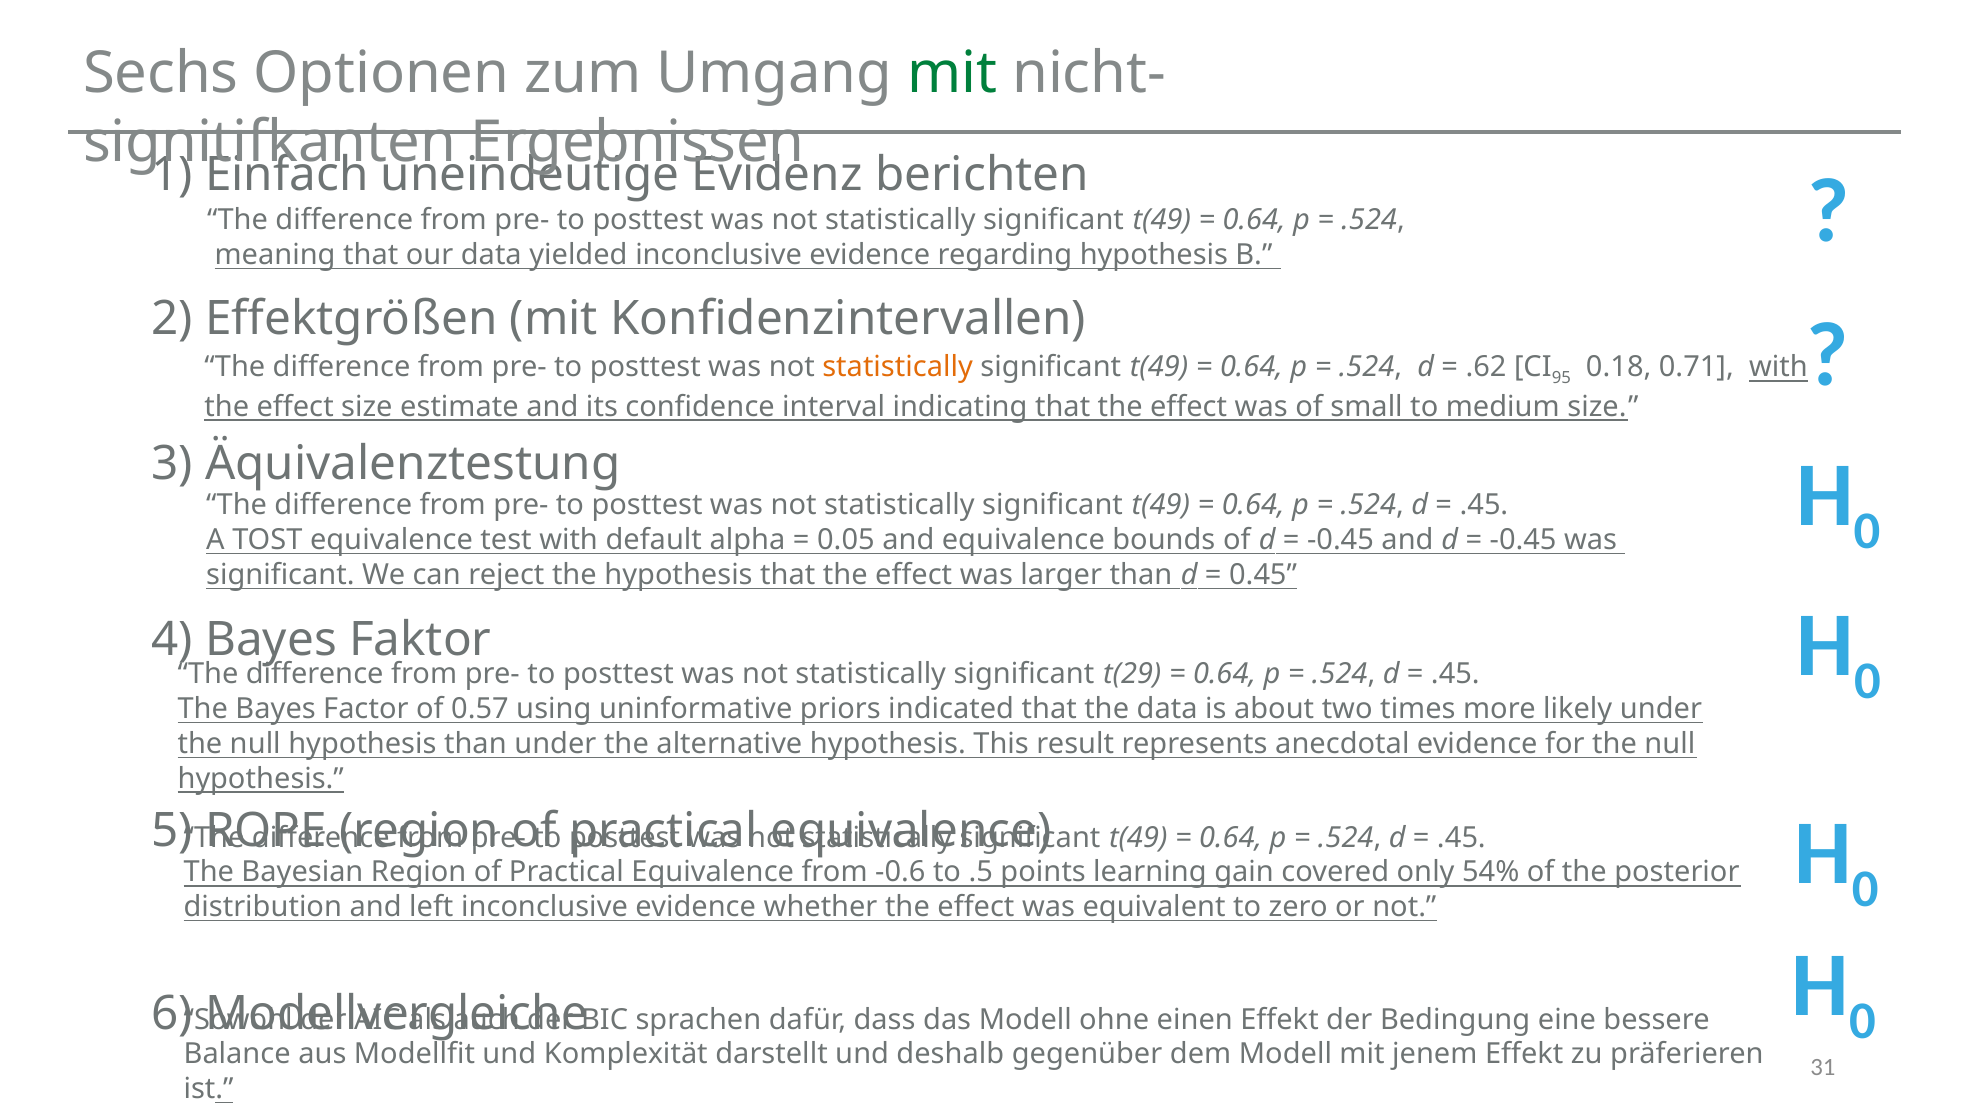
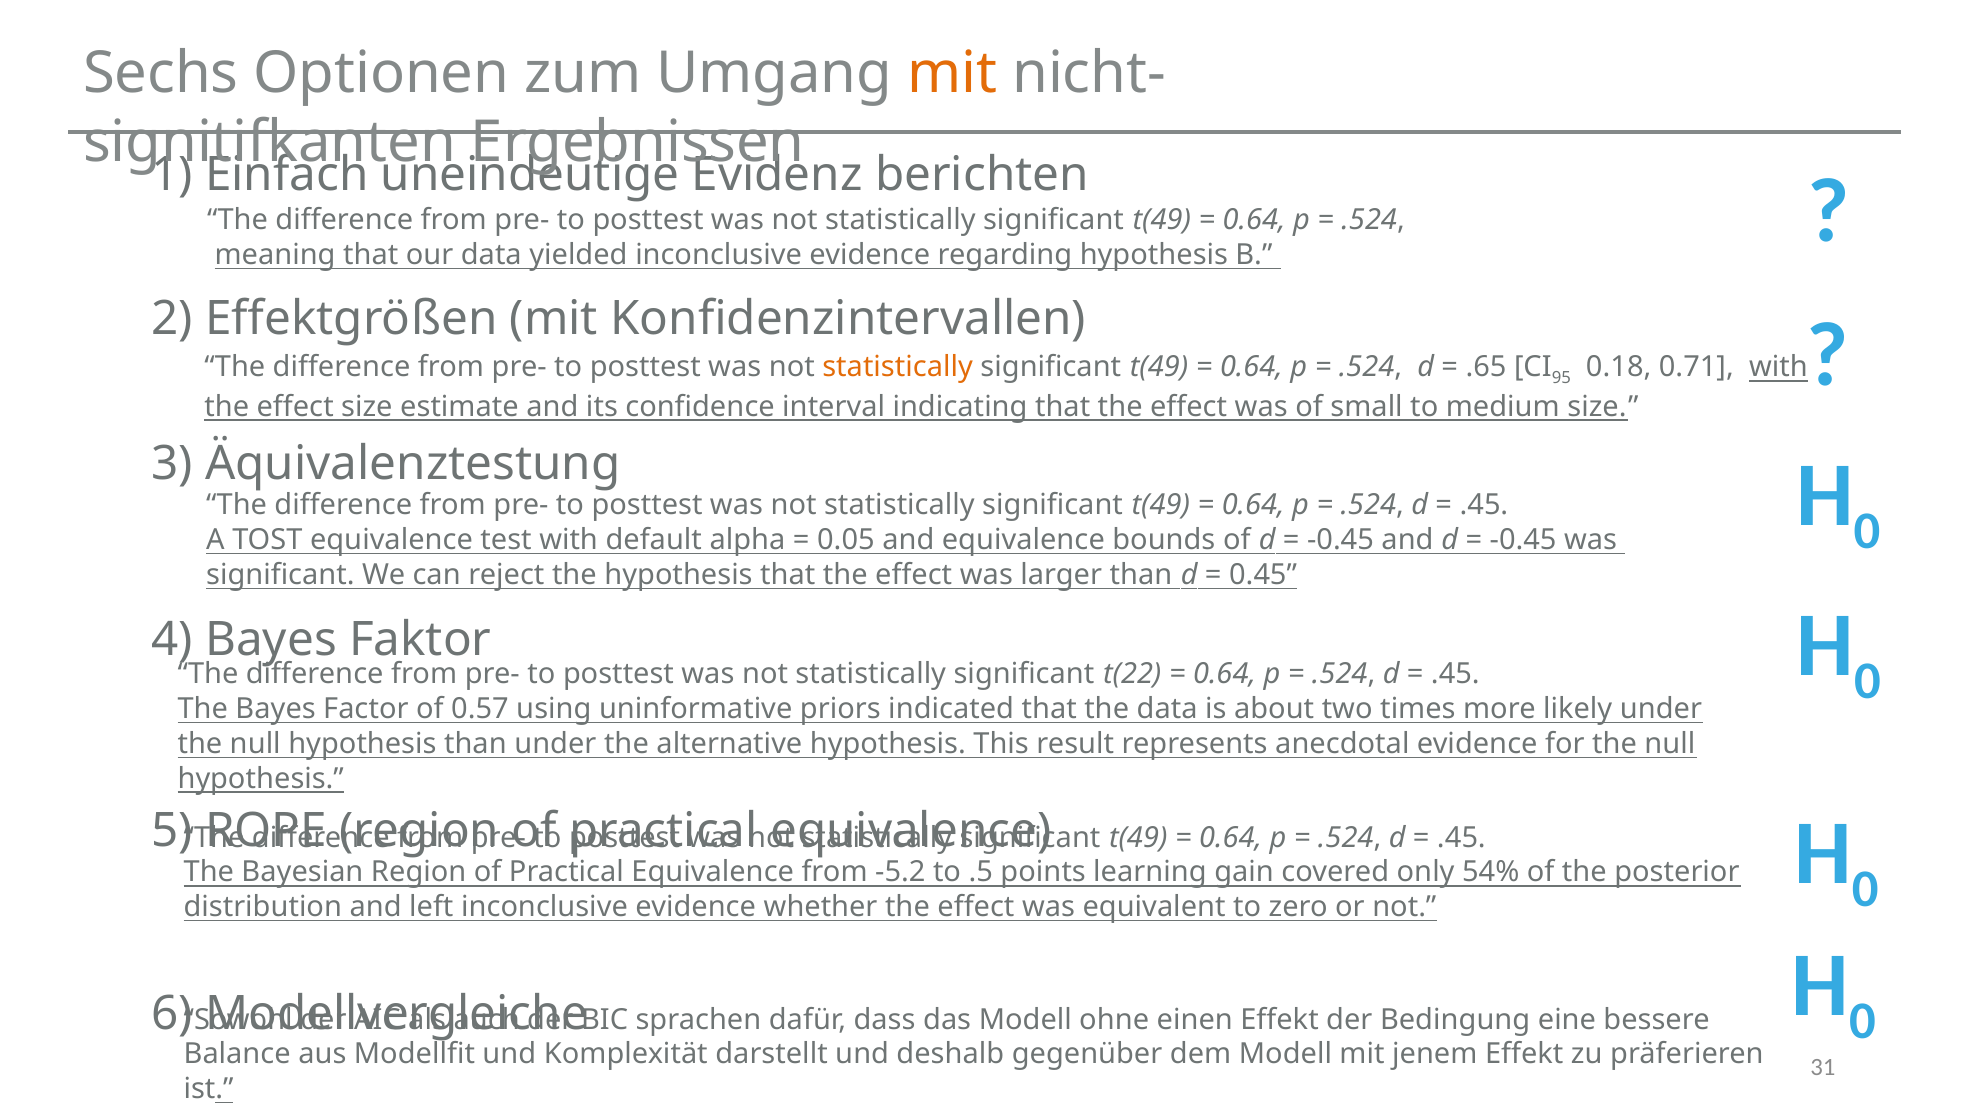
mit colour: green -> orange (952, 73)
.62: .62 -> .65 (1486, 367)
t(29: t(29 -> t(22 (1132, 674)
-0.6: -0.6 -> -5.2 (900, 872)
